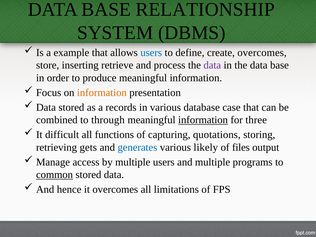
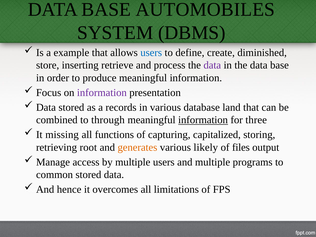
RELATIONSHIP: RELATIONSHIP -> AUTOMOBILES (205, 10)
create overcomes: overcomes -> diminished (262, 53)
information colour: orange -> purple (102, 93)
case: case -> land (232, 107)
difficult: difficult -> missing (62, 135)
quotations: quotations -> capitalized (217, 135)
gets: gets -> root (88, 147)
generates colour: blue -> orange (137, 147)
common underline: present -> none (54, 175)
